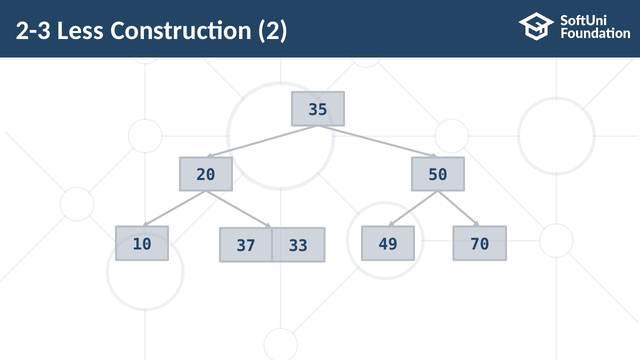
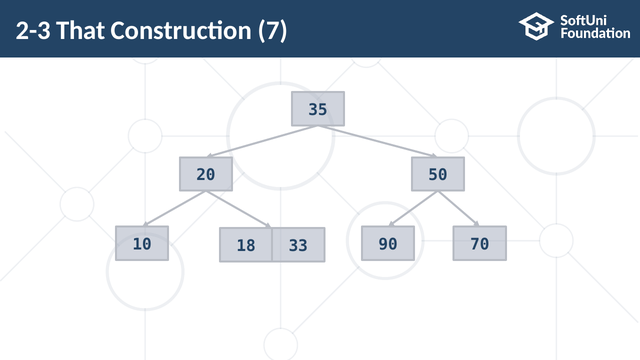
Less: Less -> That (81, 30)
2: 2 -> 7 (273, 30)
37: 37 -> 18 (246, 246)
49: 49 -> 90 (388, 244)
